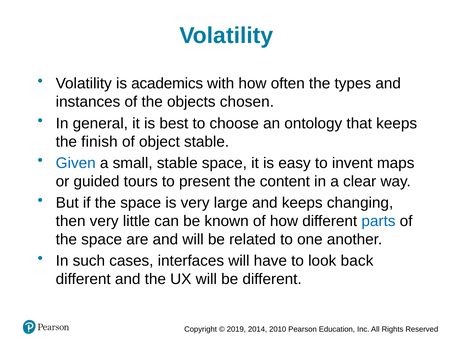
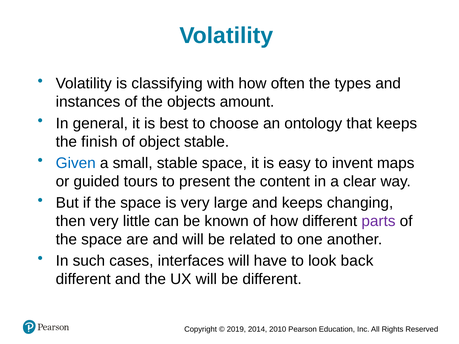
academics: academics -> classifying (167, 84)
chosen: chosen -> amount (247, 102)
parts colour: blue -> purple (378, 221)
